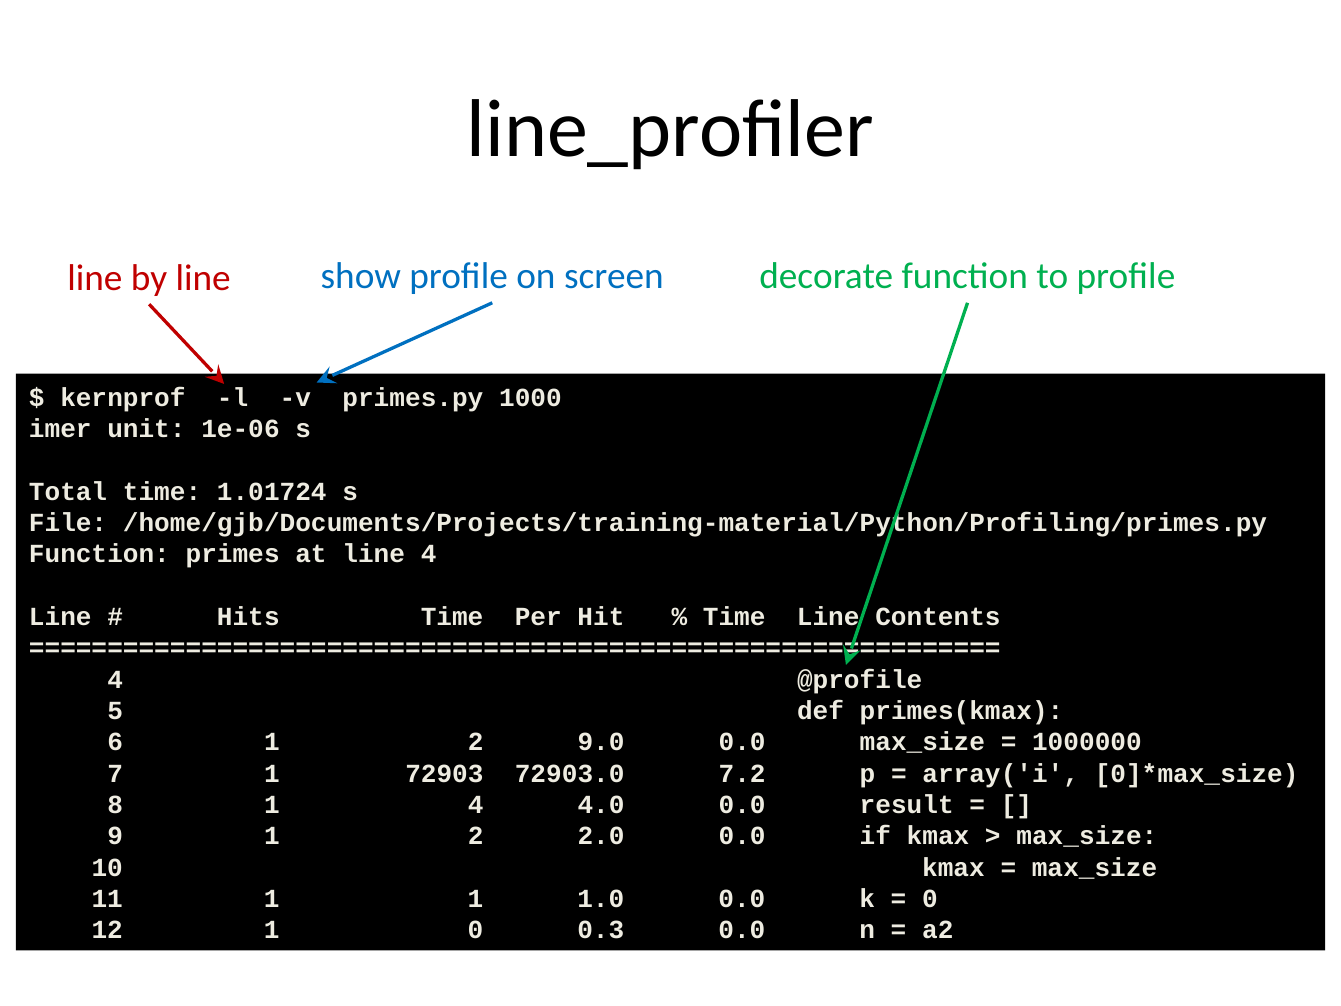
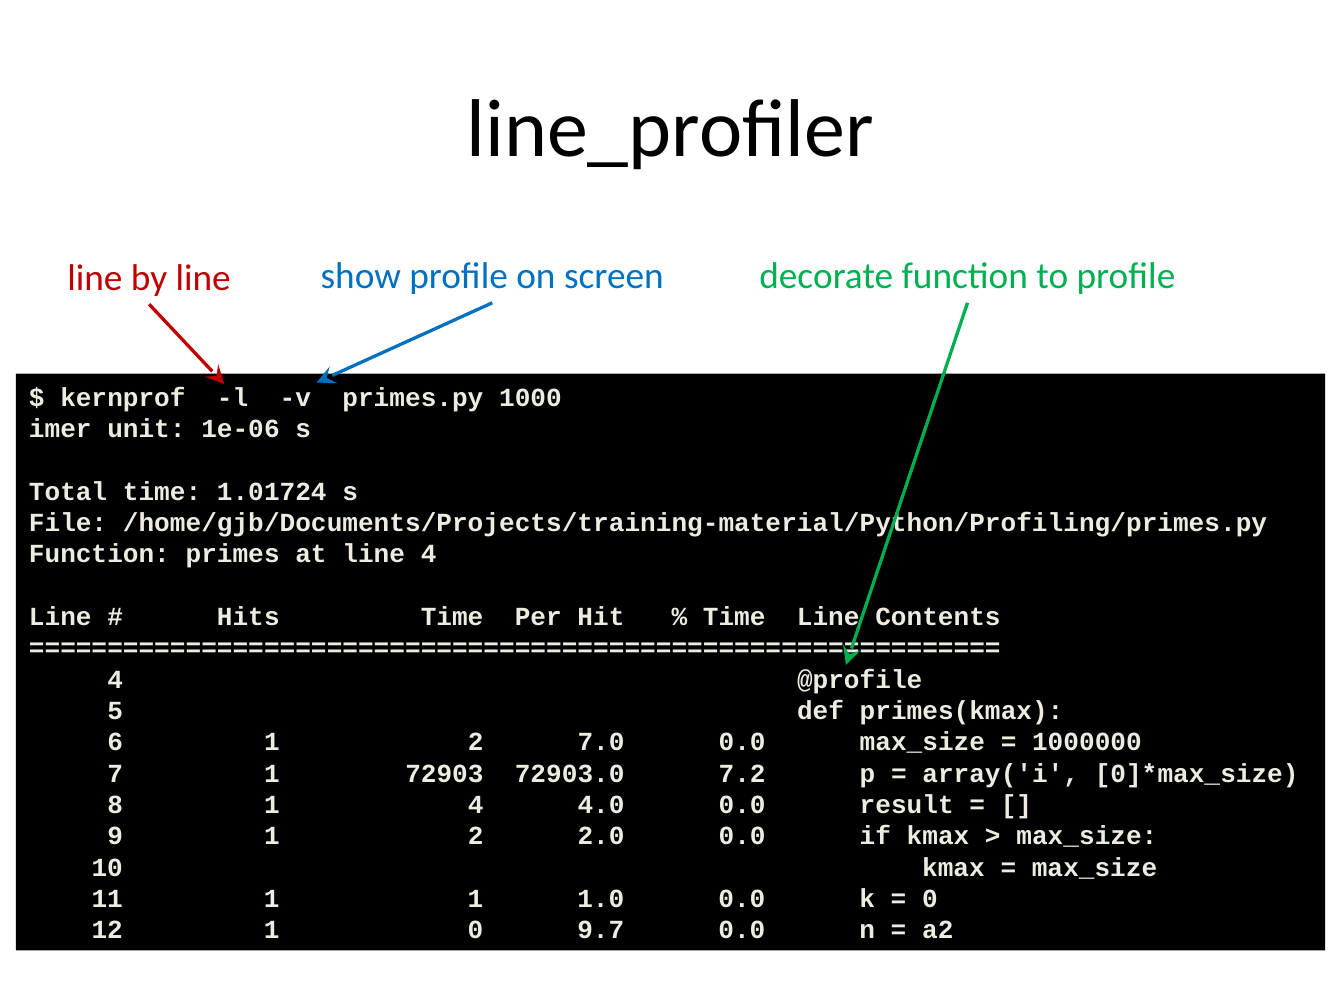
9.0: 9.0 -> 7.0 (601, 742)
0.3: 0.3 -> 9.7 (601, 930)
